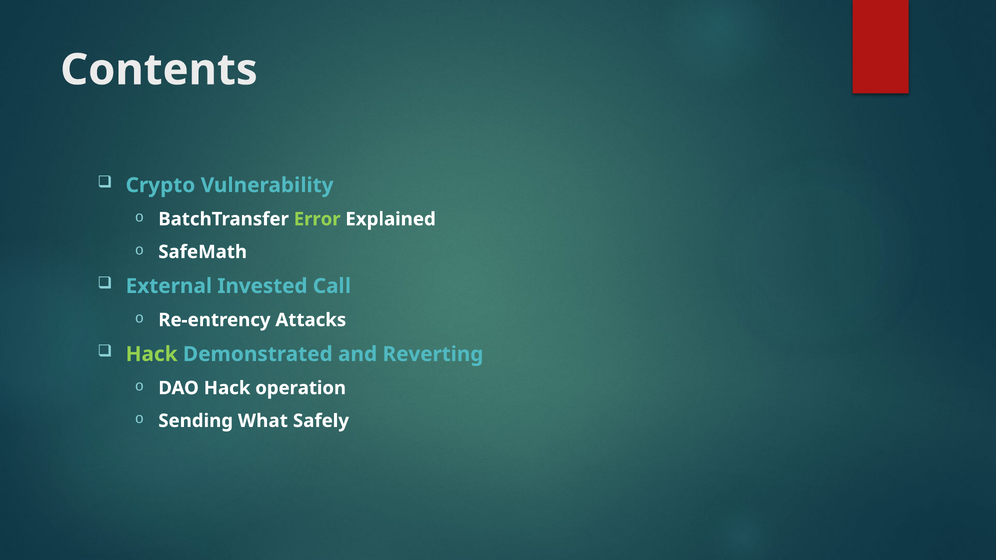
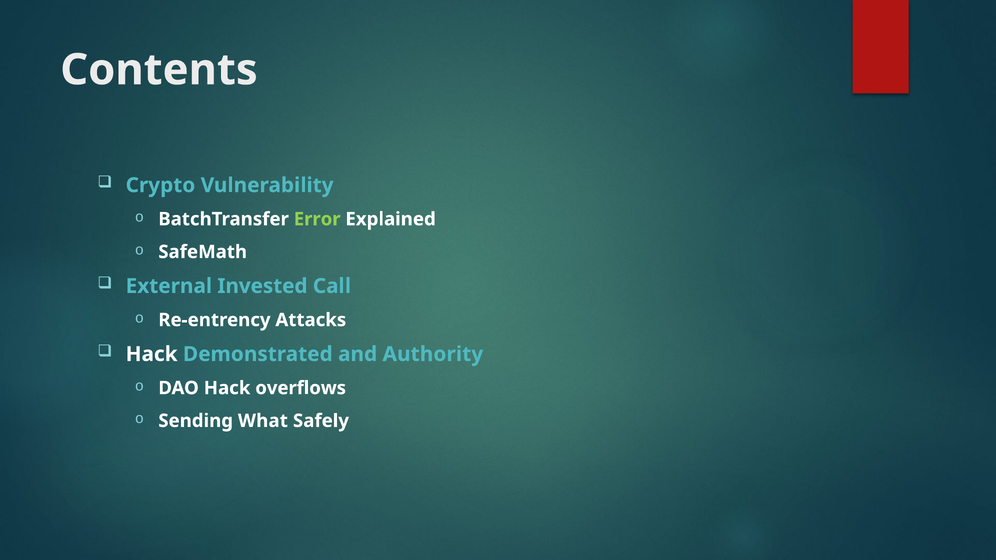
Hack colour: light green -> white (152, 354)
Reverting: Reverting -> Authority (433, 354)
operation: operation -> overflows (301, 388)
